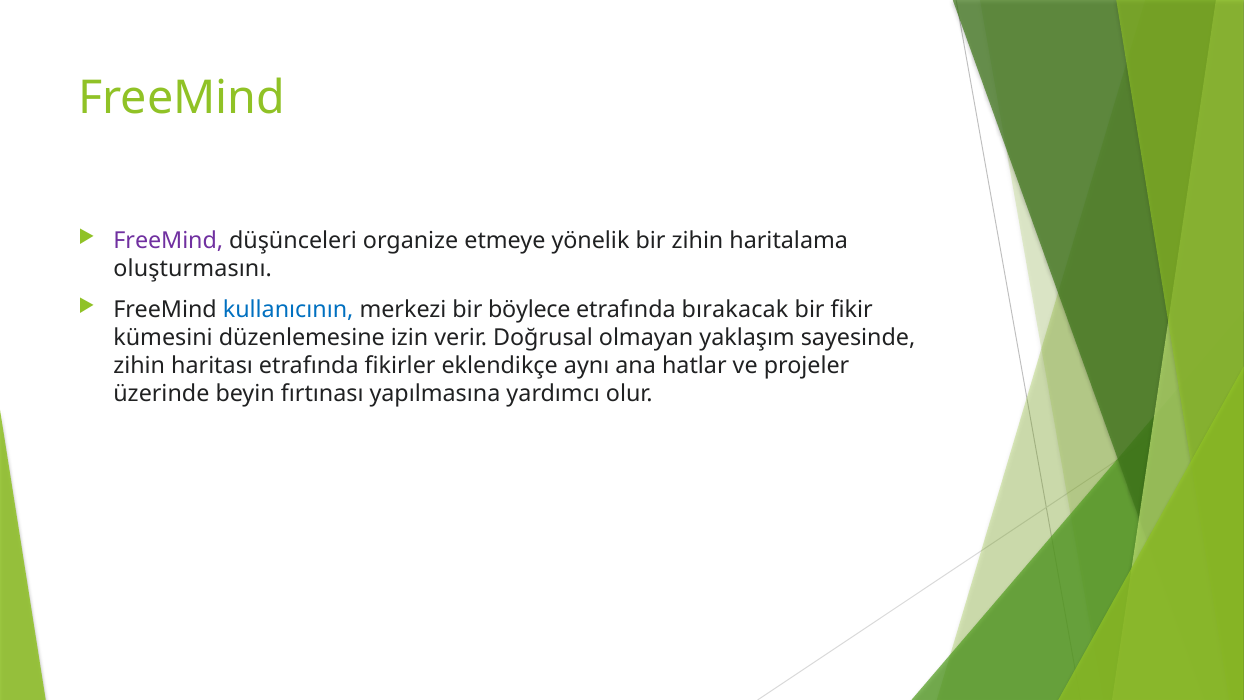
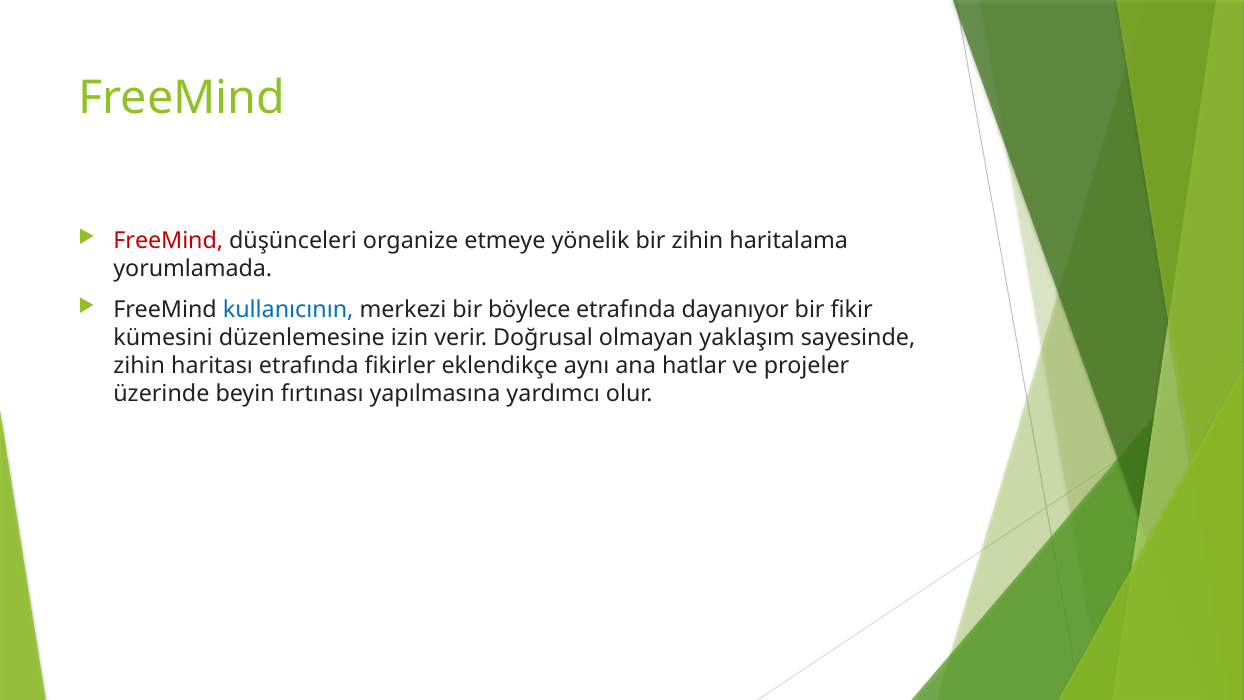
FreeMind colour: purple -> red (168, 241)
oluşturmasını: oluşturmasını -> yorumlamada (193, 269)
bırakacak: bırakacak -> dayanıyor (735, 310)
